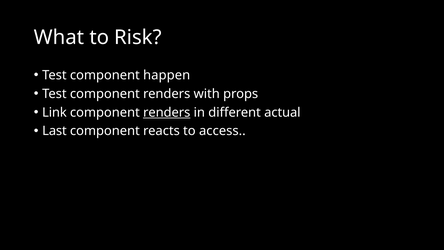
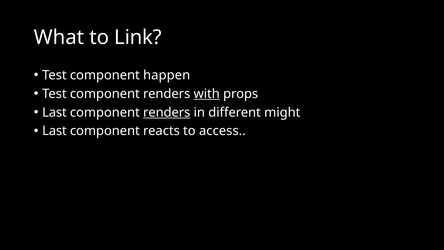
Risk: Risk -> Link (138, 37)
with underline: none -> present (207, 94)
Link: Link -> Last (54, 112)
actual: actual -> might (282, 112)
